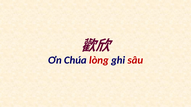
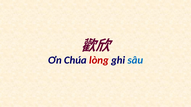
sâu colour: red -> blue (135, 60)
